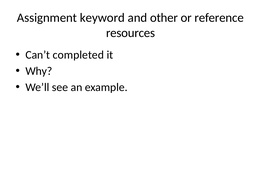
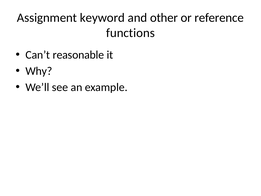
resources: resources -> functions (130, 33)
completed: completed -> reasonable (78, 55)
